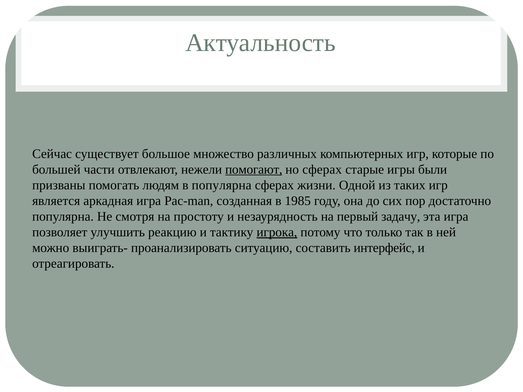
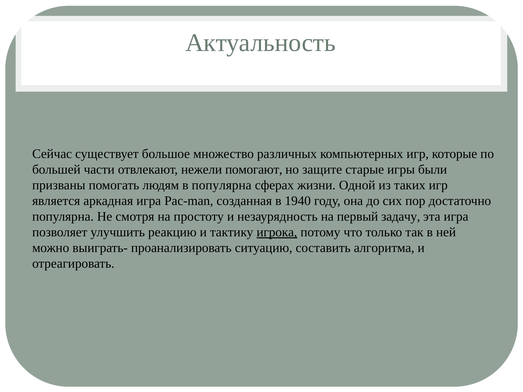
помогают underline: present -> none (254, 170)
но сферах: сферах -> защите (322, 170)
1985: 1985 -> 1940 (298, 201)
интерфейс: интерфейс -> алгоритма (384, 248)
